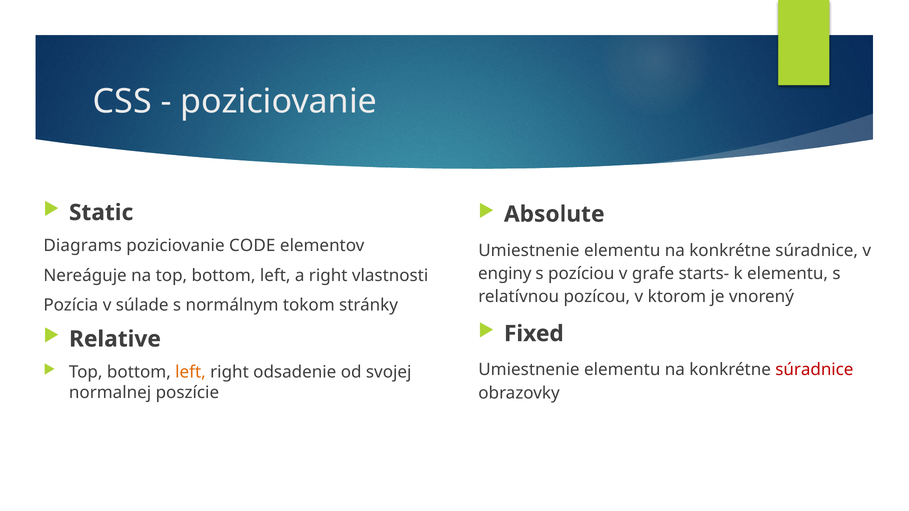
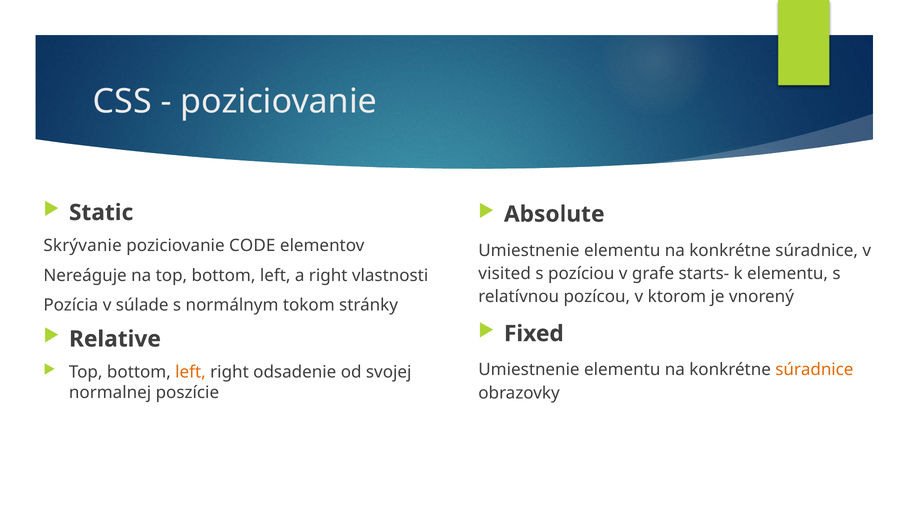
Diagrams: Diagrams -> Skrývanie (83, 246)
enginy: enginy -> visited (505, 274)
súradnice colour: red -> orange (814, 370)
